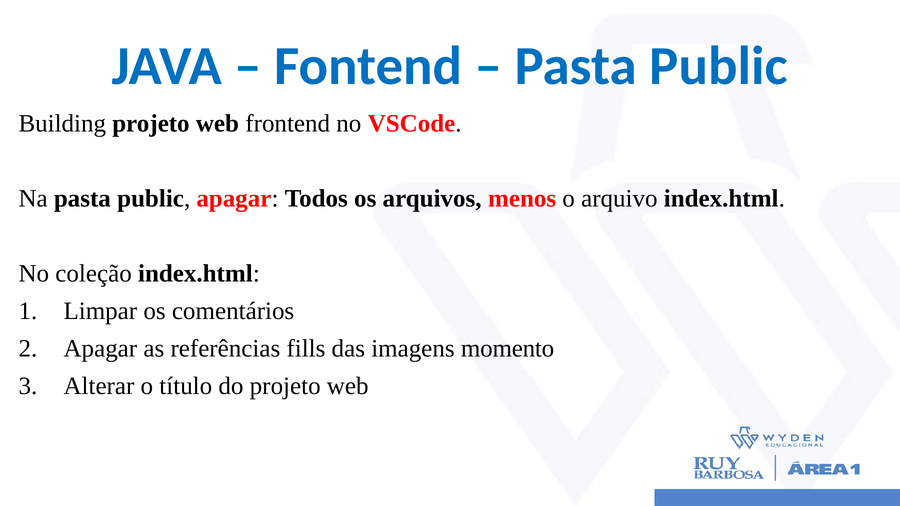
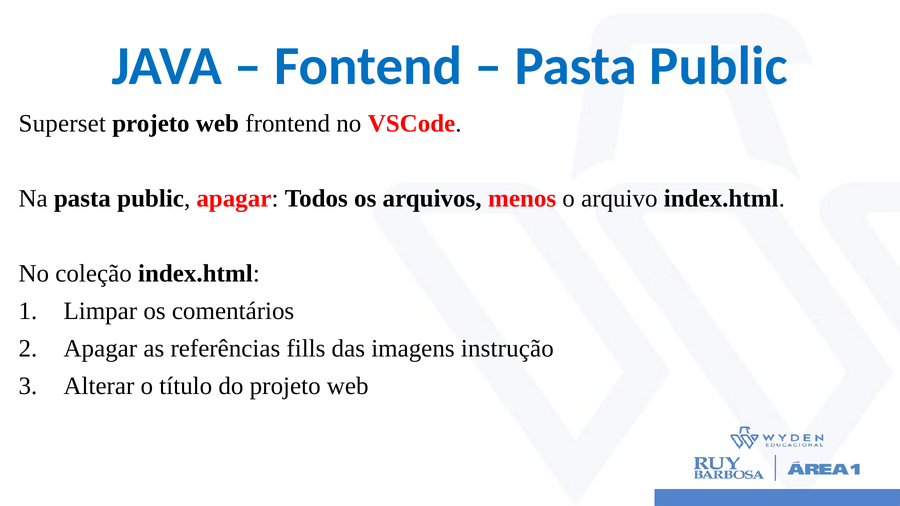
Building: Building -> Superset (62, 123)
momento: momento -> instrução (507, 348)
